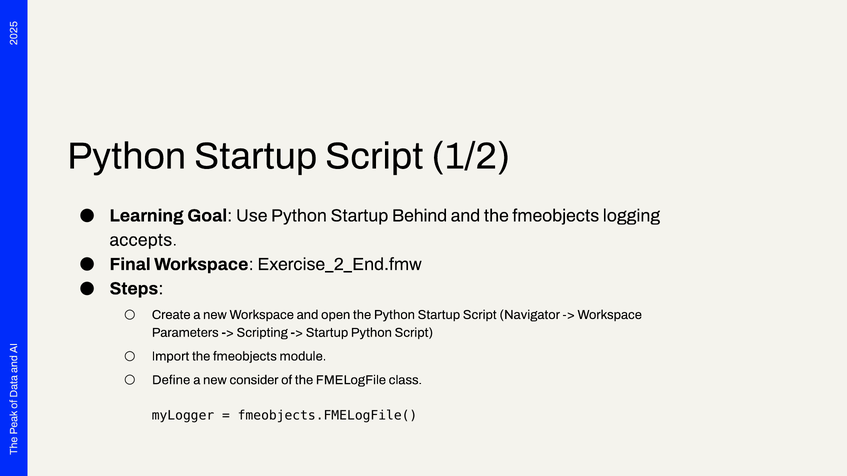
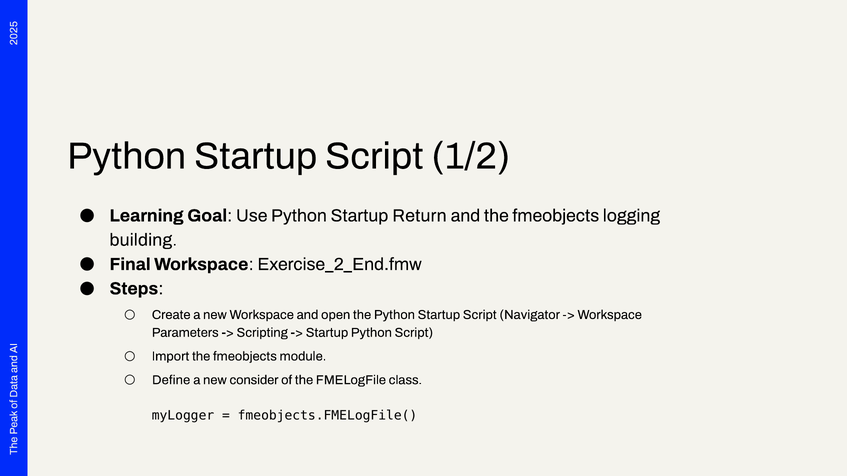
Behind: Behind -> Return (419, 216)
accepts: accepts -> building (143, 240)
